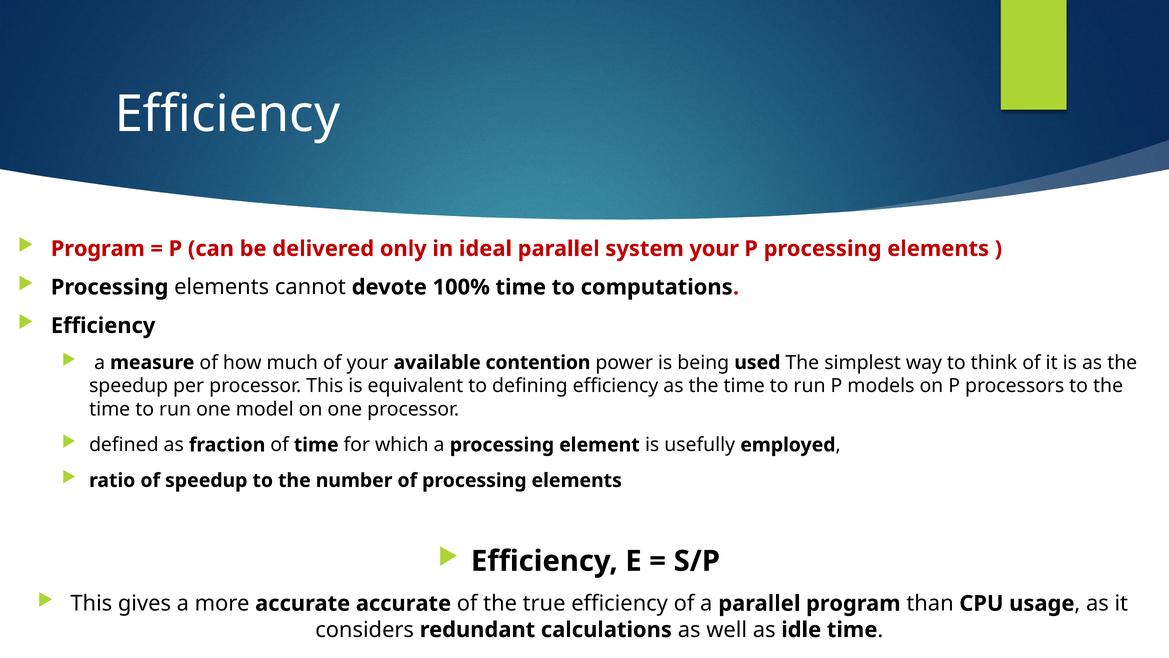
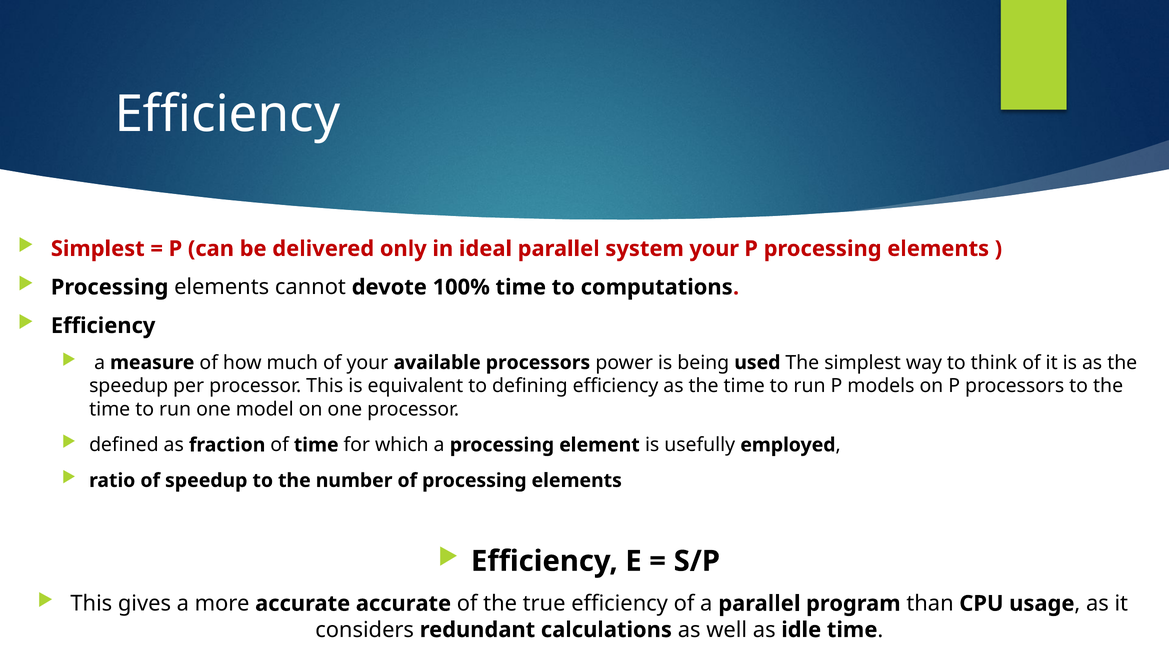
Program: Program -> Simplest (98, 249)
available contention: contention -> processors (538, 362)
